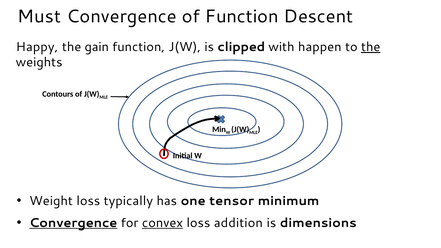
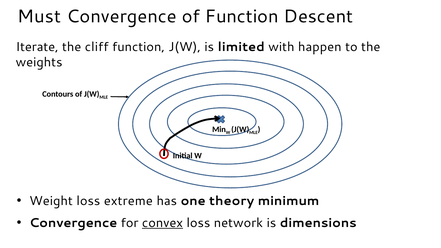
Happy: Happy -> Iterate (37, 47)
gain: gain -> cliff (97, 47)
clipped: clipped -> limited (241, 47)
the underline: present -> none (371, 47)
typically: typically -> extreme (128, 201)
tensor: tensor -> theory (232, 201)
Convergence underline: present -> none (73, 223)
addition: addition -> network (238, 223)
